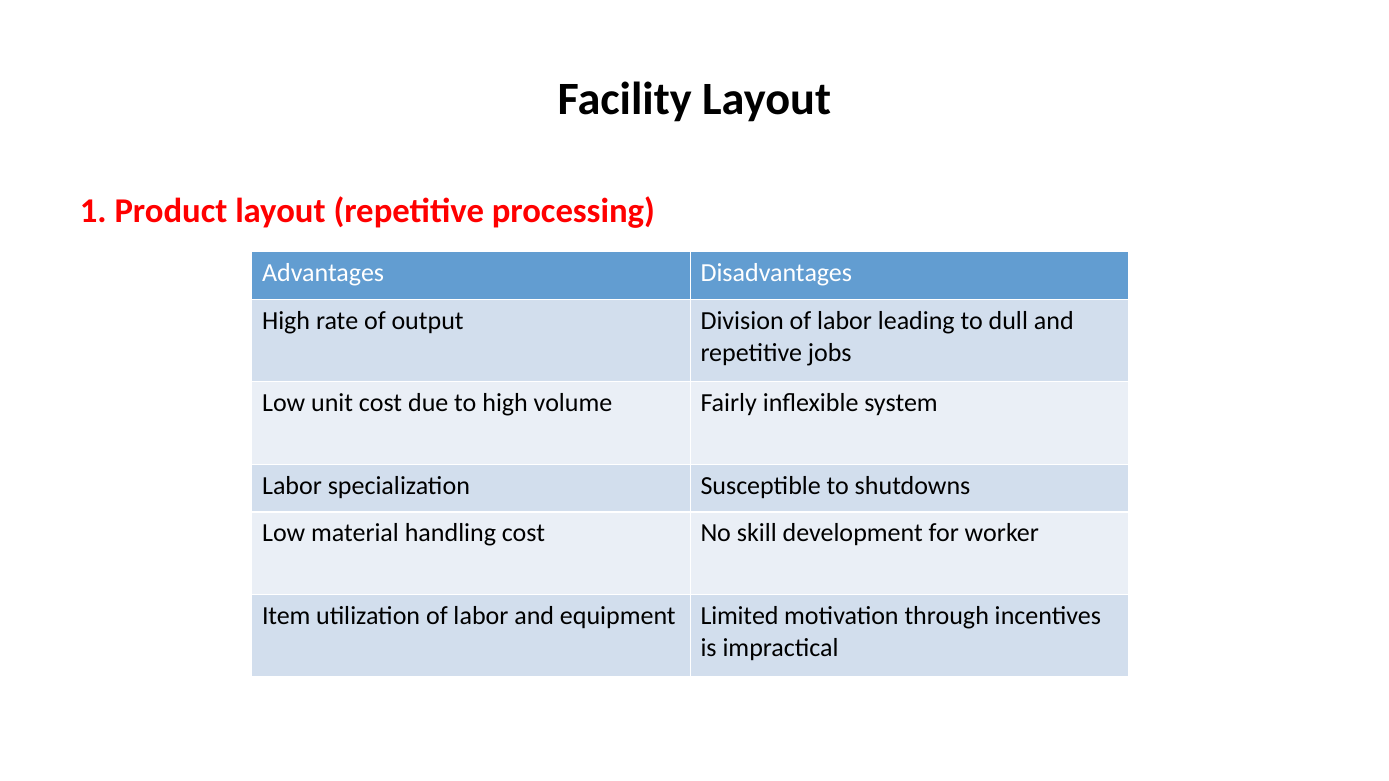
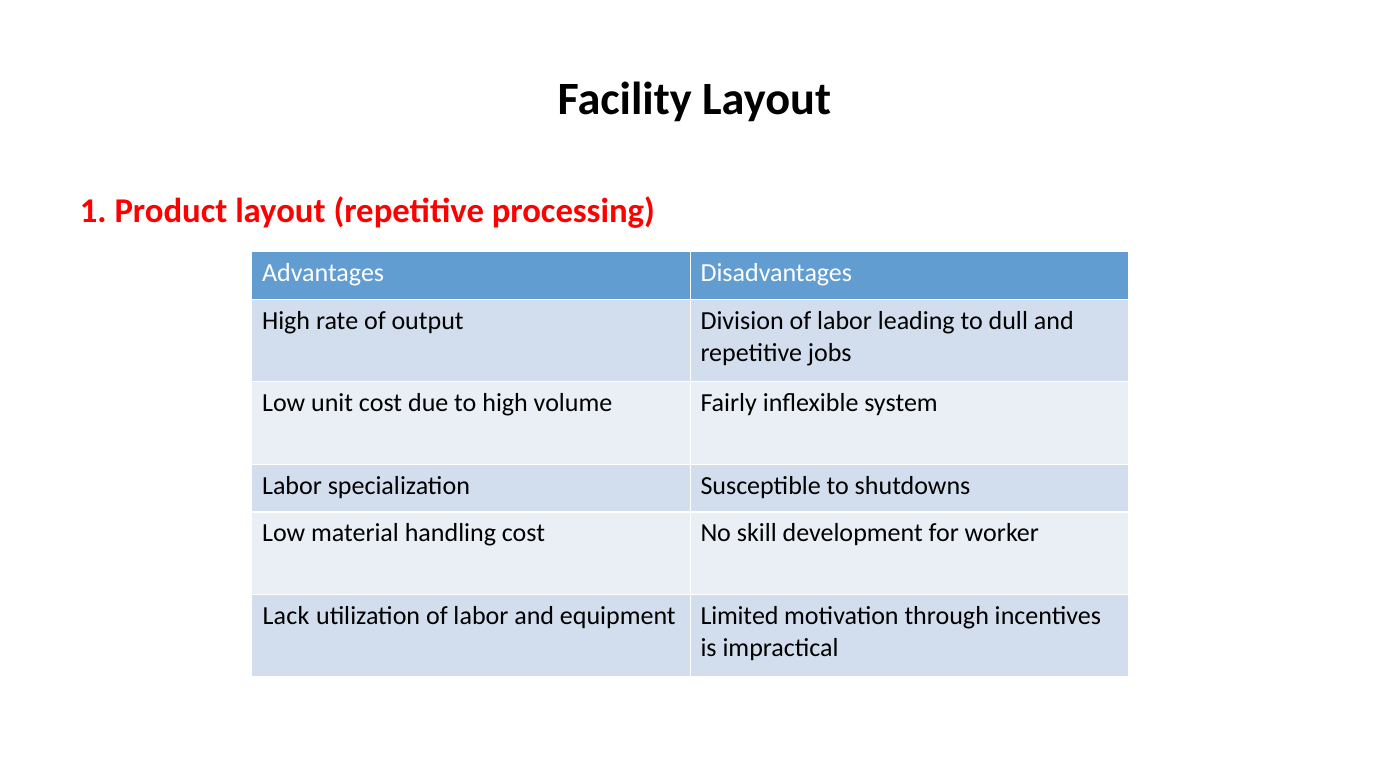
Item: Item -> Lack (286, 616)
